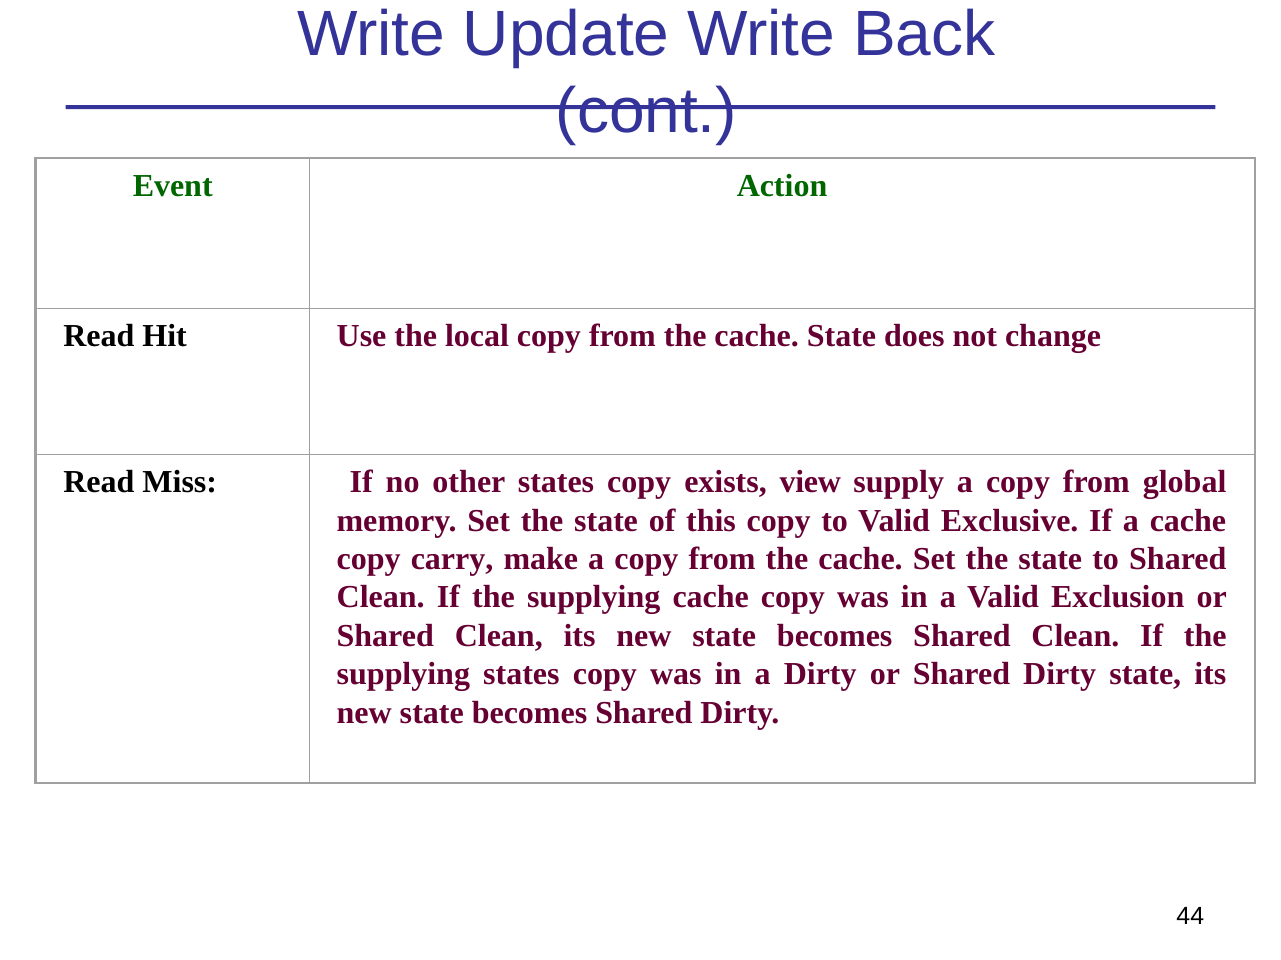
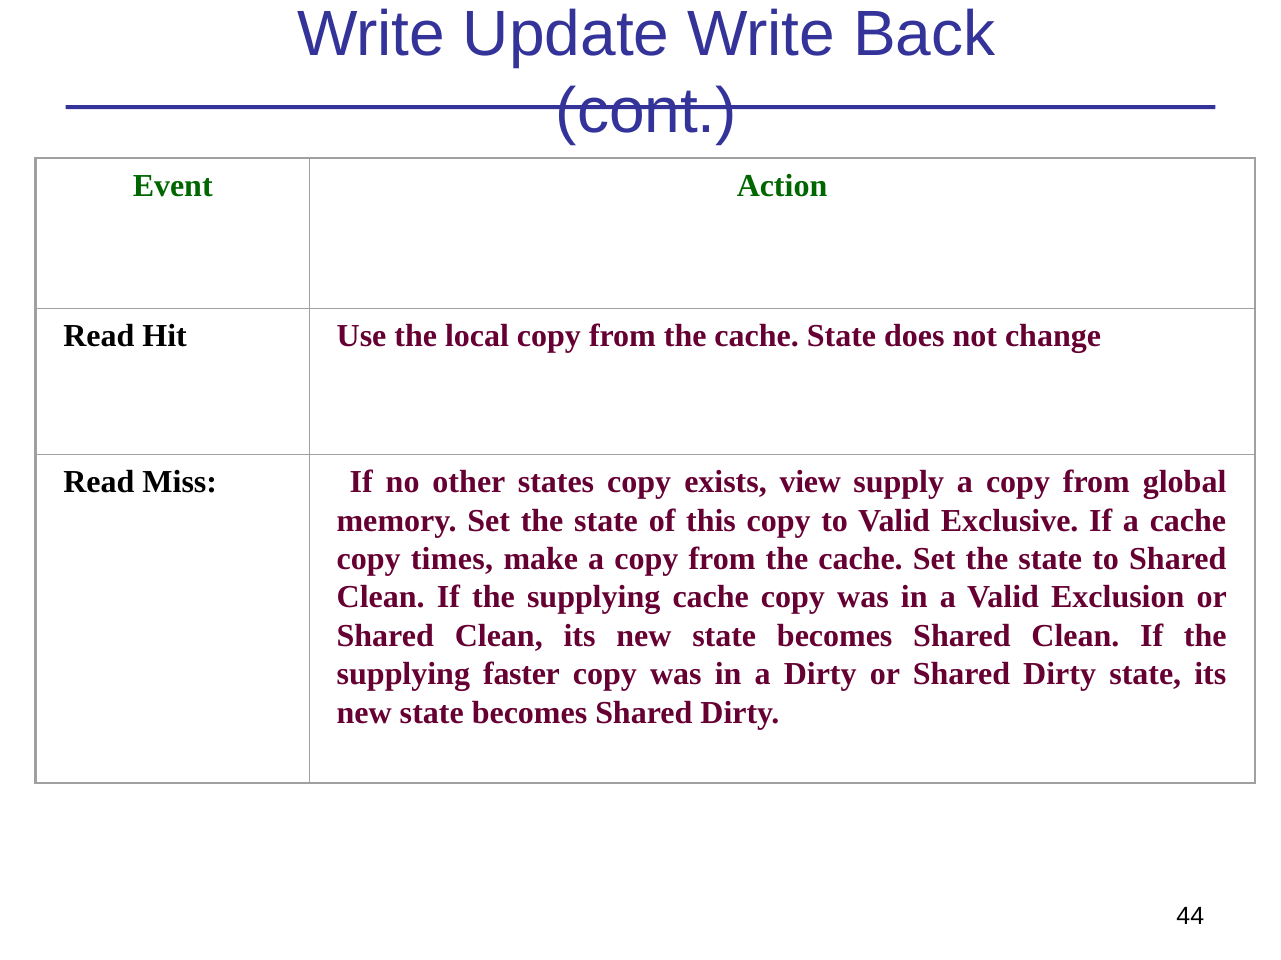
carry: carry -> times (452, 559)
supplying states: states -> faster (522, 675)
